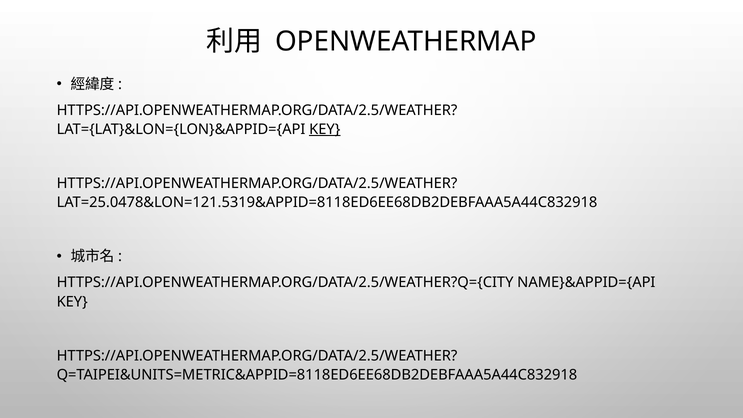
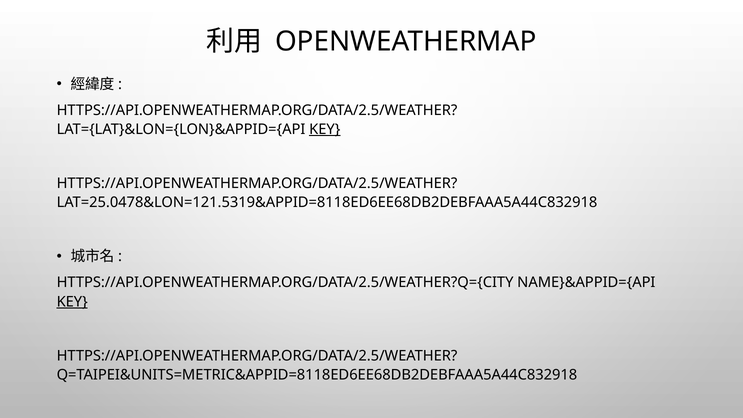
KEY underline: none -> present (72, 302)
